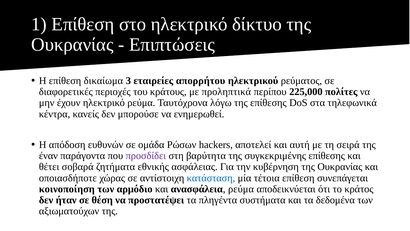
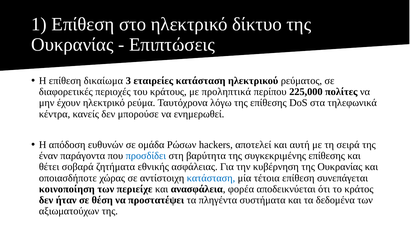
εταιρείες απορρήτου: απορρήτου -> κατάσταση (201, 81)
προσδίδει colour: purple -> blue (146, 156)
αρμόδιο: αρμόδιο -> περιείχε (135, 189)
ανασφάλεια ρεύμα: ρεύμα -> φορέα (241, 189)
